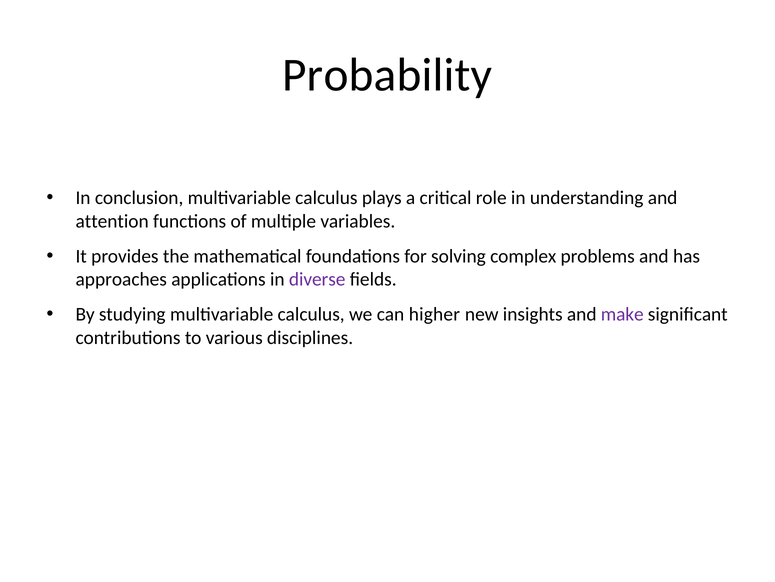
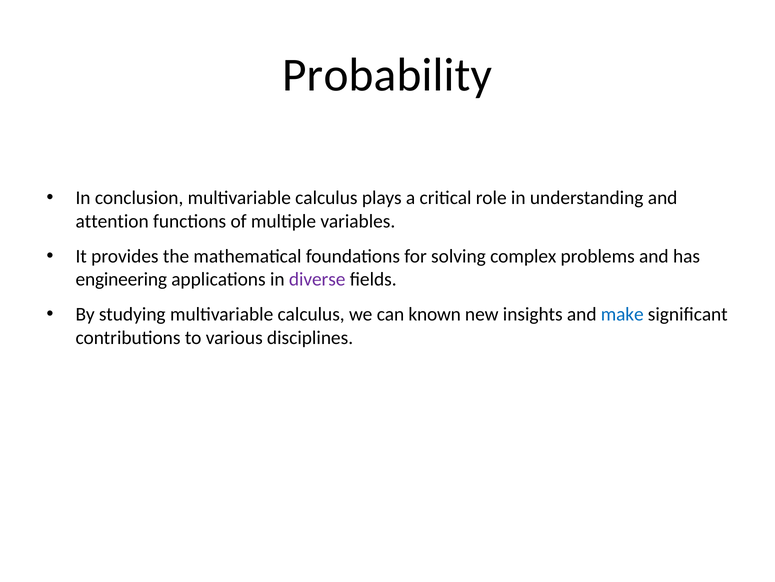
approaches: approaches -> engineering (121, 279)
higher: higher -> known (435, 314)
make colour: purple -> blue (622, 314)
